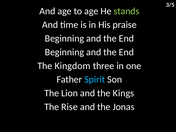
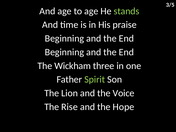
Kingdom: Kingdom -> Wickham (73, 66)
Spirit colour: light blue -> light green (95, 79)
Kings: Kings -> Voice (124, 93)
Jonas: Jonas -> Hope (123, 107)
